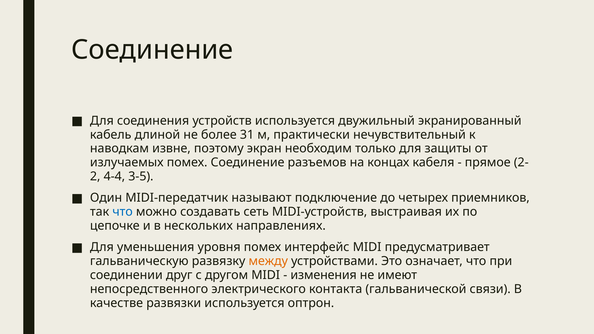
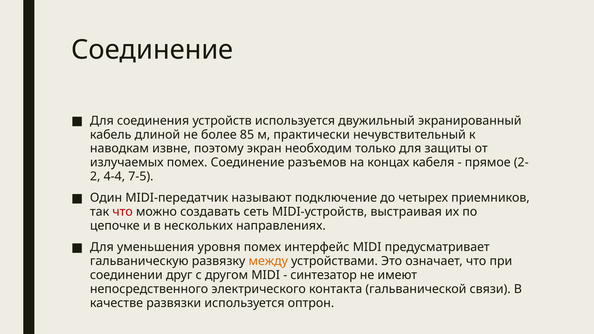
31: 31 -> 85 (247, 135)
3-5: 3-5 -> 7-5 (141, 177)
что colour: blue -> red (123, 212)
изменения: изменения -> синтезатор (324, 275)
